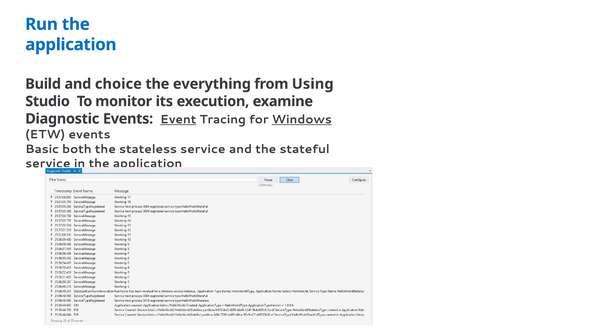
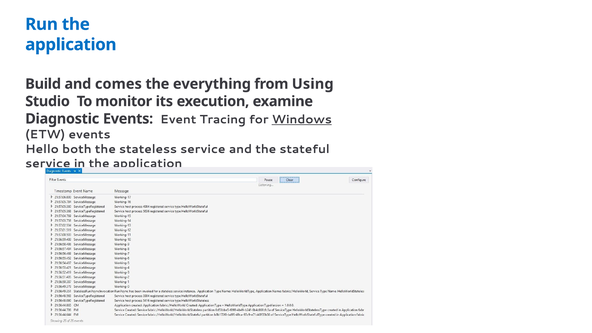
choice: choice -> comes (118, 84)
Event underline: present -> none (178, 120)
Basic: Basic -> Hello (42, 149)
